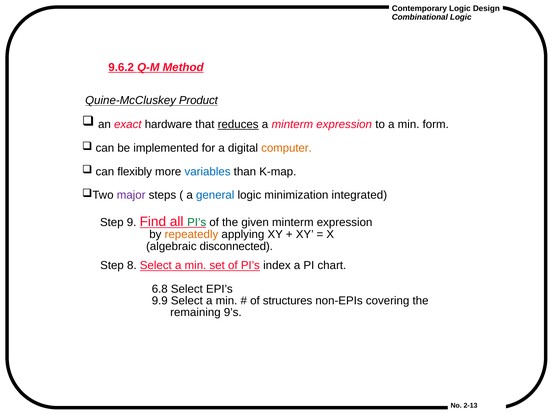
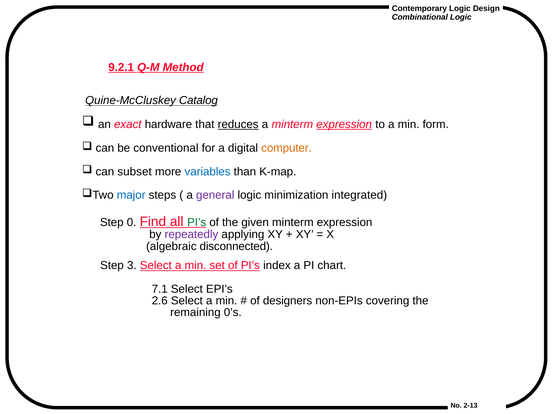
9.6.2: 9.6.2 -> 9.2.1 (121, 67)
Product: Product -> Catalog (198, 100)
expression underline: none -> present (344, 124)
implemented: implemented -> conventional (166, 148)
flexibly: flexibly -> subset (135, 171)
major colour: purple -> blue (131, 195)
general colour: blue -> purple (215, 195)
9: 9 -> 0 (132, 222)
repeatedly colour: orange -> purple (191, 234)
8: 8 -> 3 (132, 265)
6.8: 6.8 -> 7.1 (160, 289)
9.9: 9.9 -> 2.6 (160, 300)
structures: structures -> designers (288, 300)
9’s: 9’s -> 0’s (233, 312)
